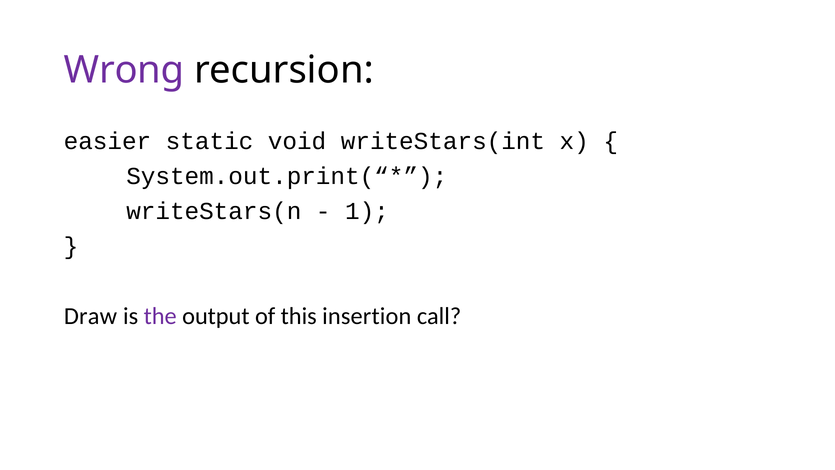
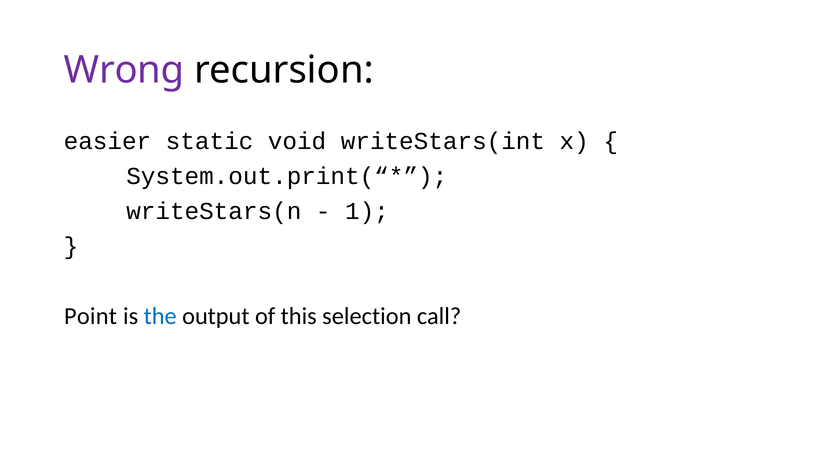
Draw: Draw -> Point (91, 316)
the colour: purple -> blue (160, 316)
insertion: insertion -> selection (367, 316)
